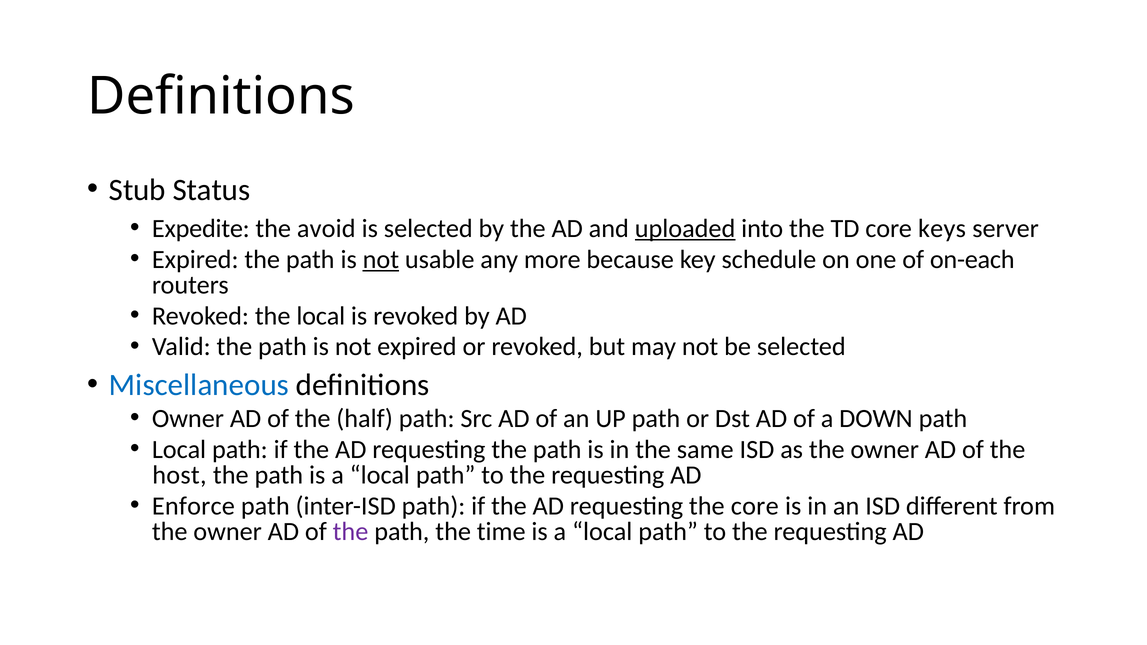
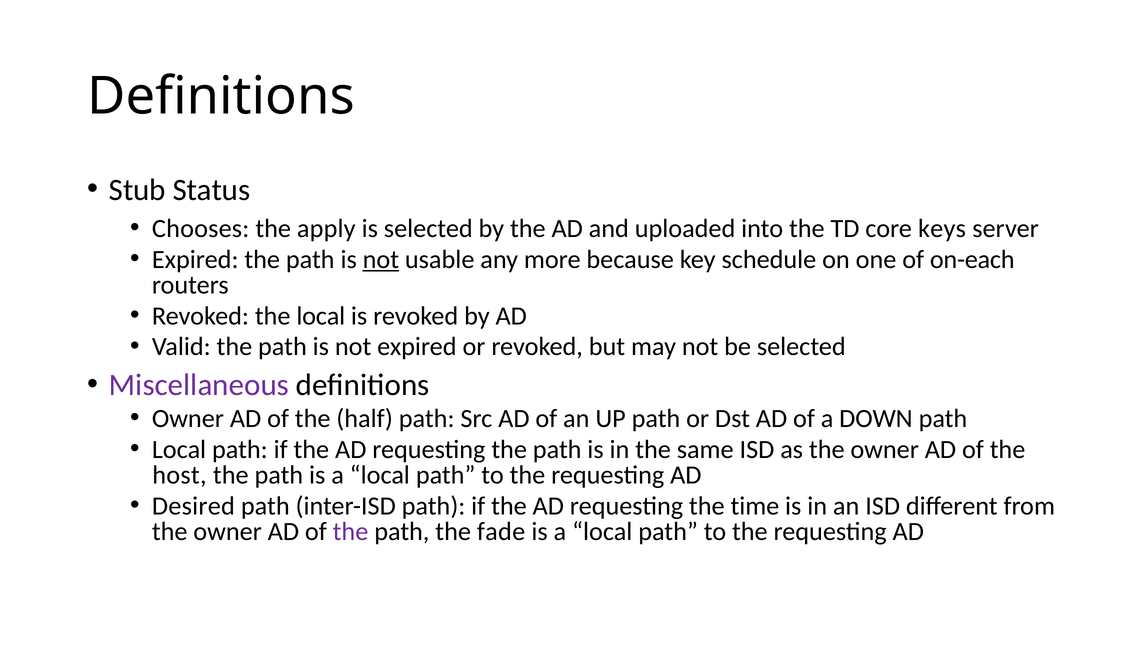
Expedite: Expedite -> Chooses (201, 229)
avoid: avoid -> apply (326, 229)
uploaded underline: present -> none (685, 229)
Miscellaneous colour: blue -> purple (199, 385)
Enforce: Enforce -> Desired (193, 506)
the core: core -> time (755, 506)
time: time -> fade (501, 532)
